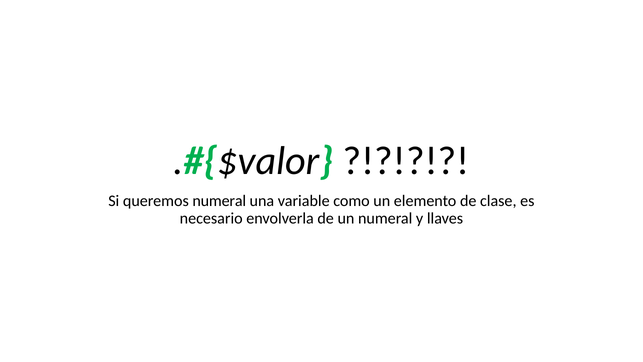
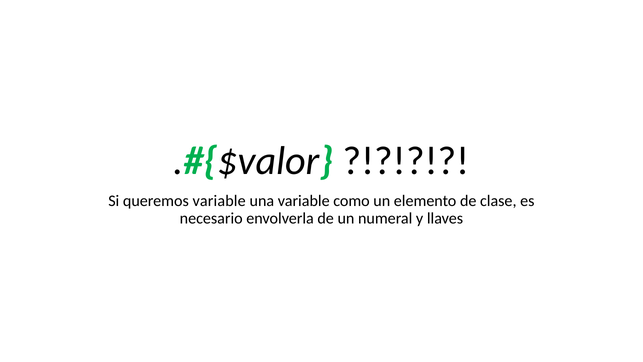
queremos numeral: numeral -> variable (219, 201)
